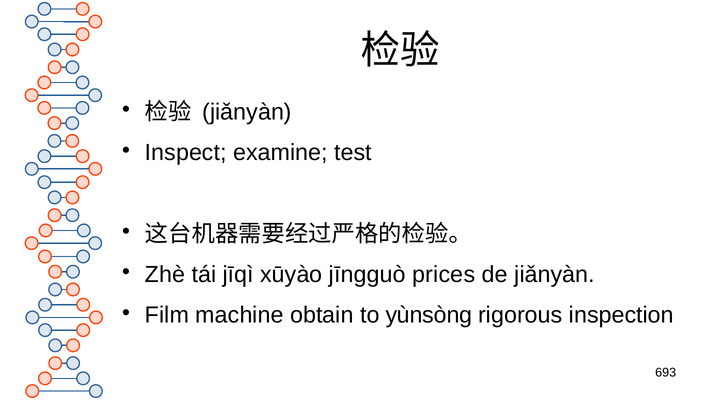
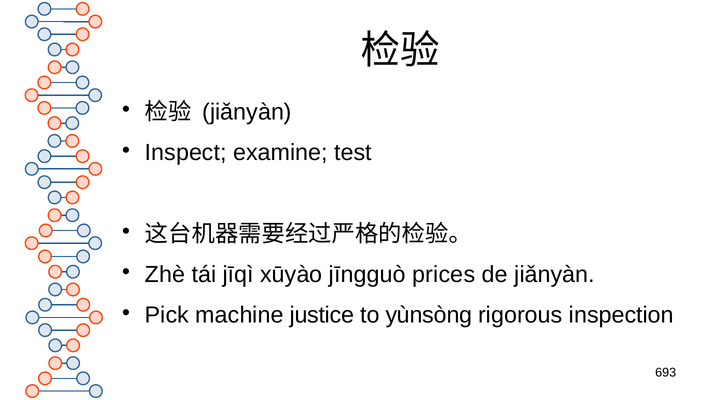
Film: Film -> Pick (167, 316)
obtain: obtain -> justice (322, 316)
